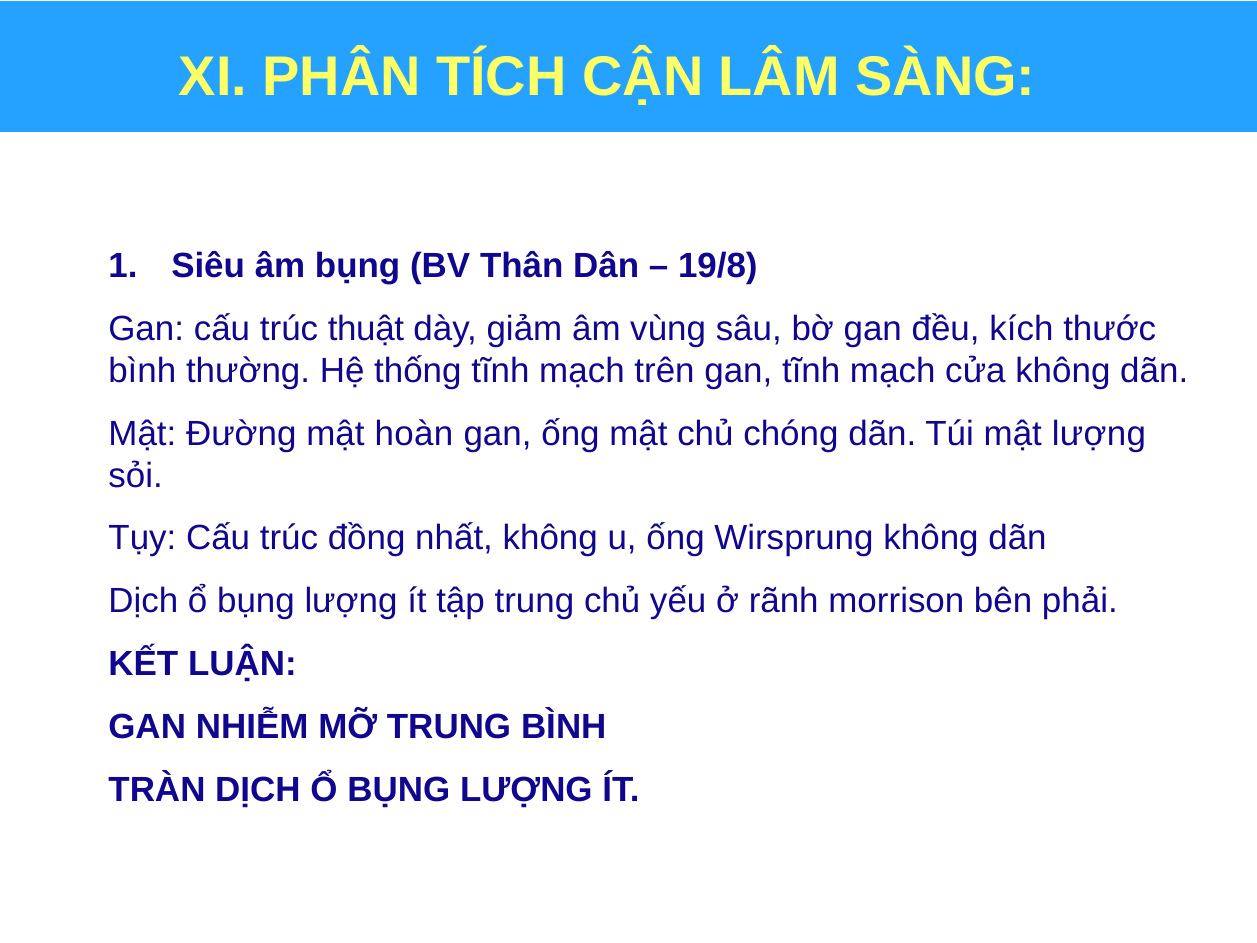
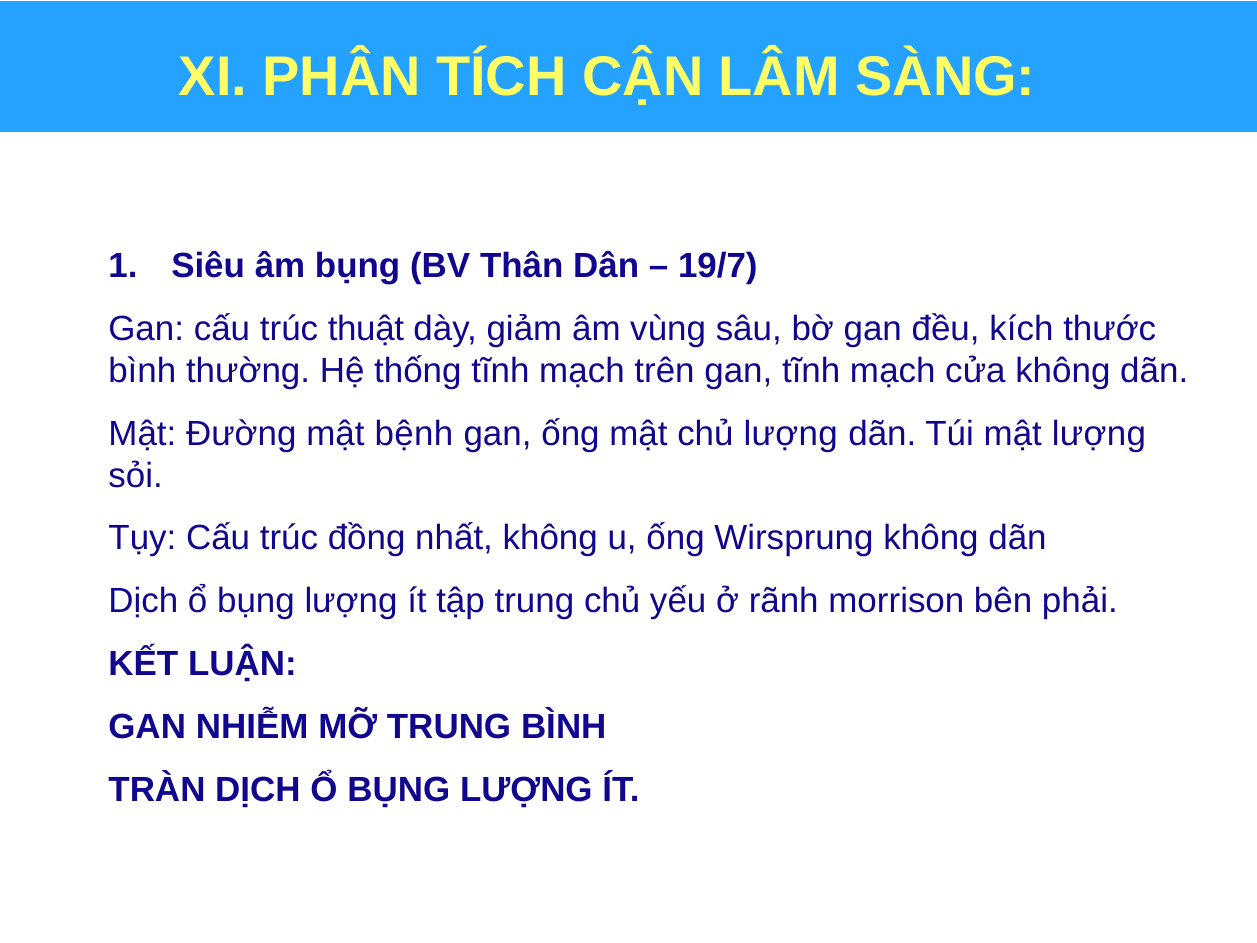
19/8: 19/8 -> 19/7 (718, 266)
hoàn: hoàn -> bệnh (414, 433)
chủ chóng: chóng -> lượng (791, 433)
